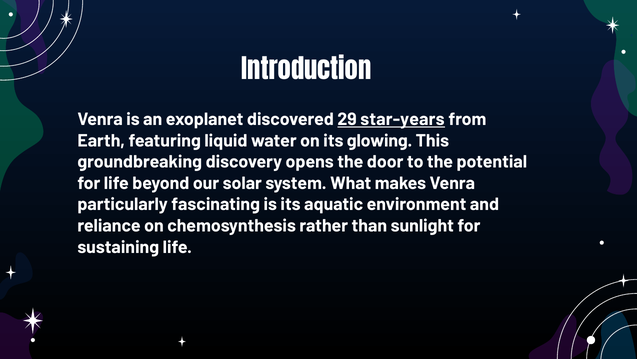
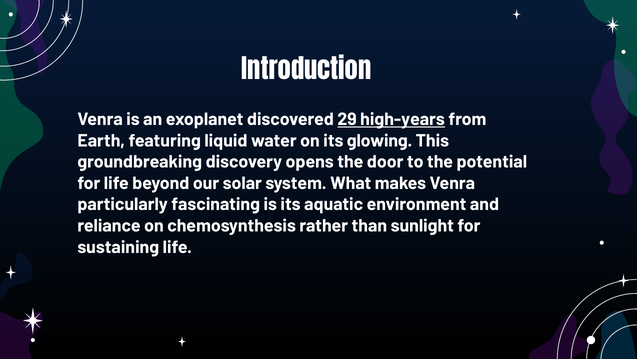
star-years: star-years -> high-years (403, 119)
